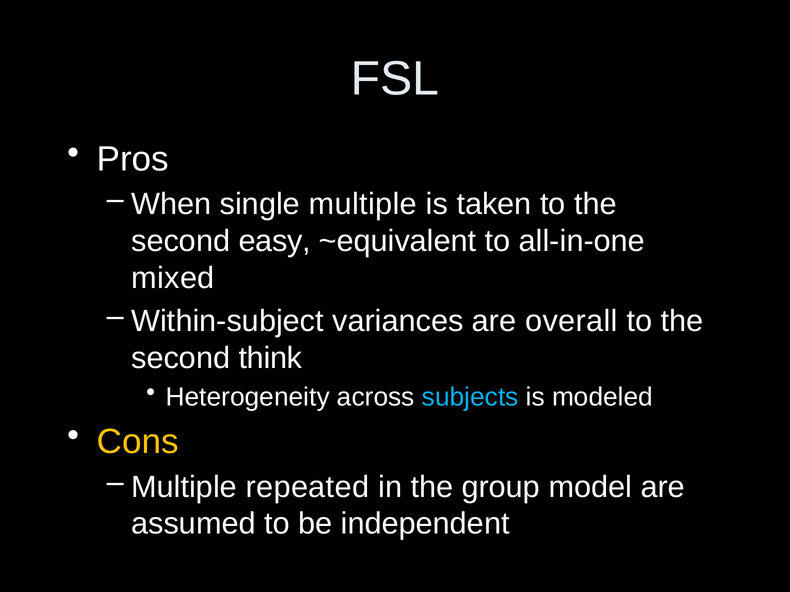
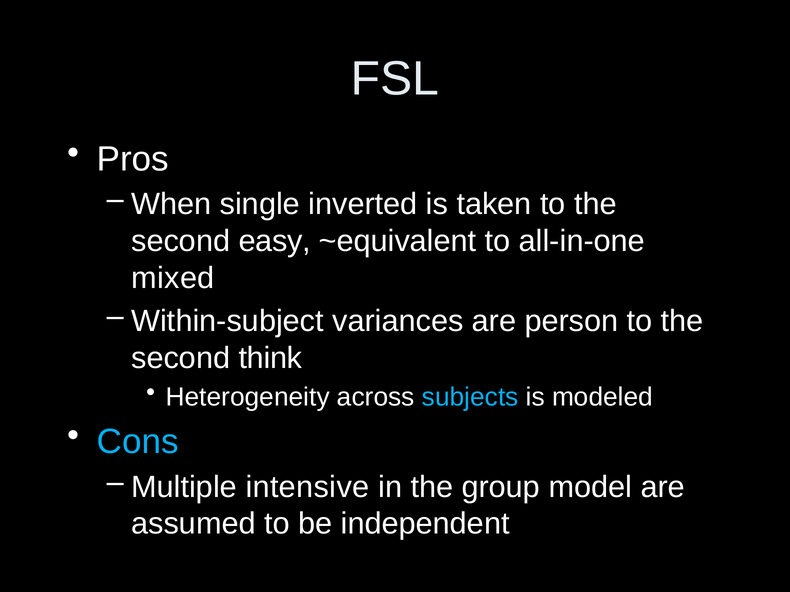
single multiple: multiple -> inverted (363, 204)
overall: overall -> person (572, 321)
Cons colour: yellow -> light blue (138, 442)
repeated: repeated -> intensive (307, 487)
